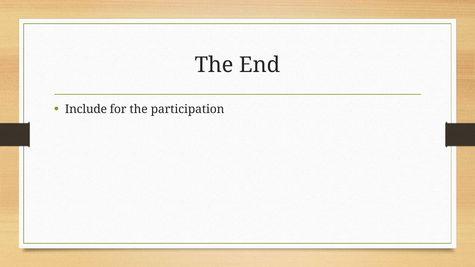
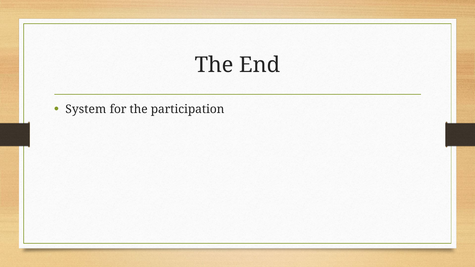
Include: Include -> System (86, 109)
